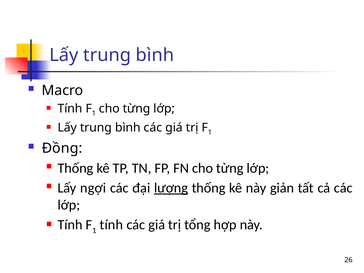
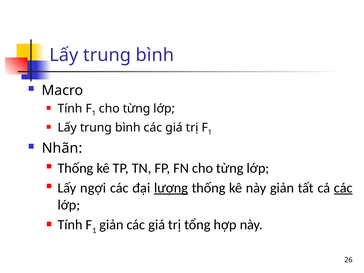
Đồng: Đồng -> Nhãn (62, 148)
các underline: none -> present (343, 188)
tính: tính -> giản (111, 225)
